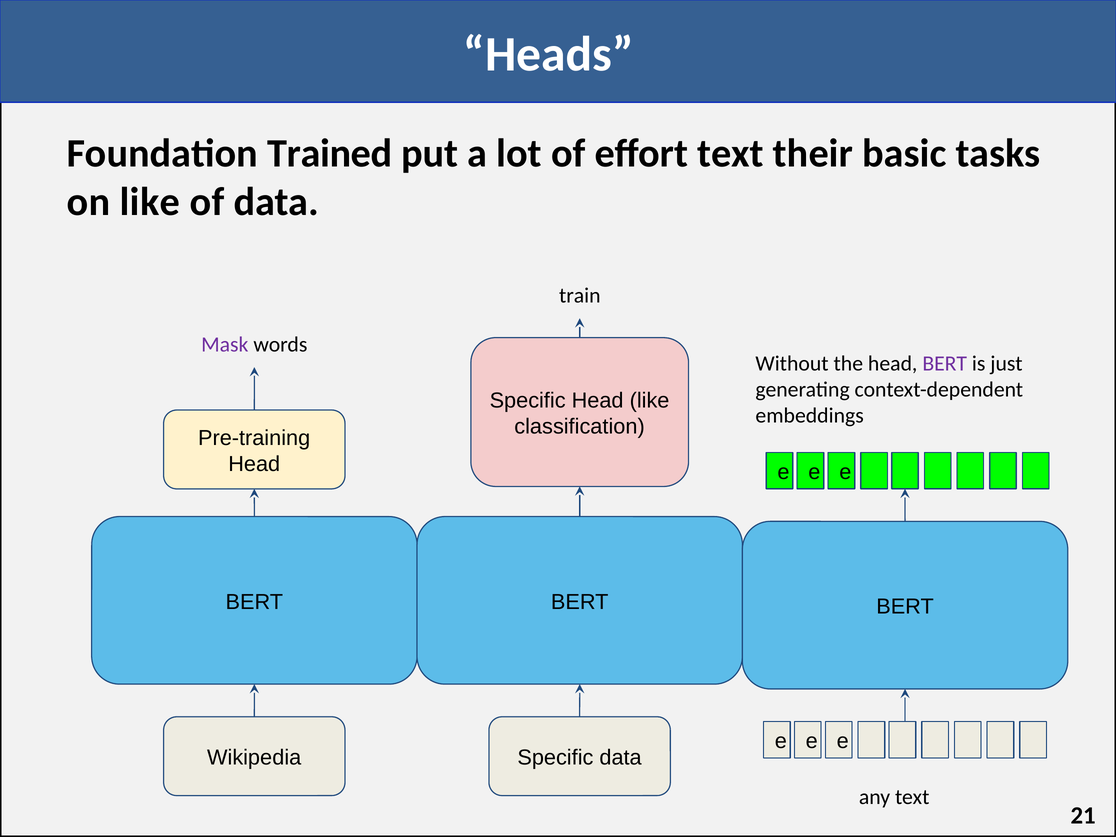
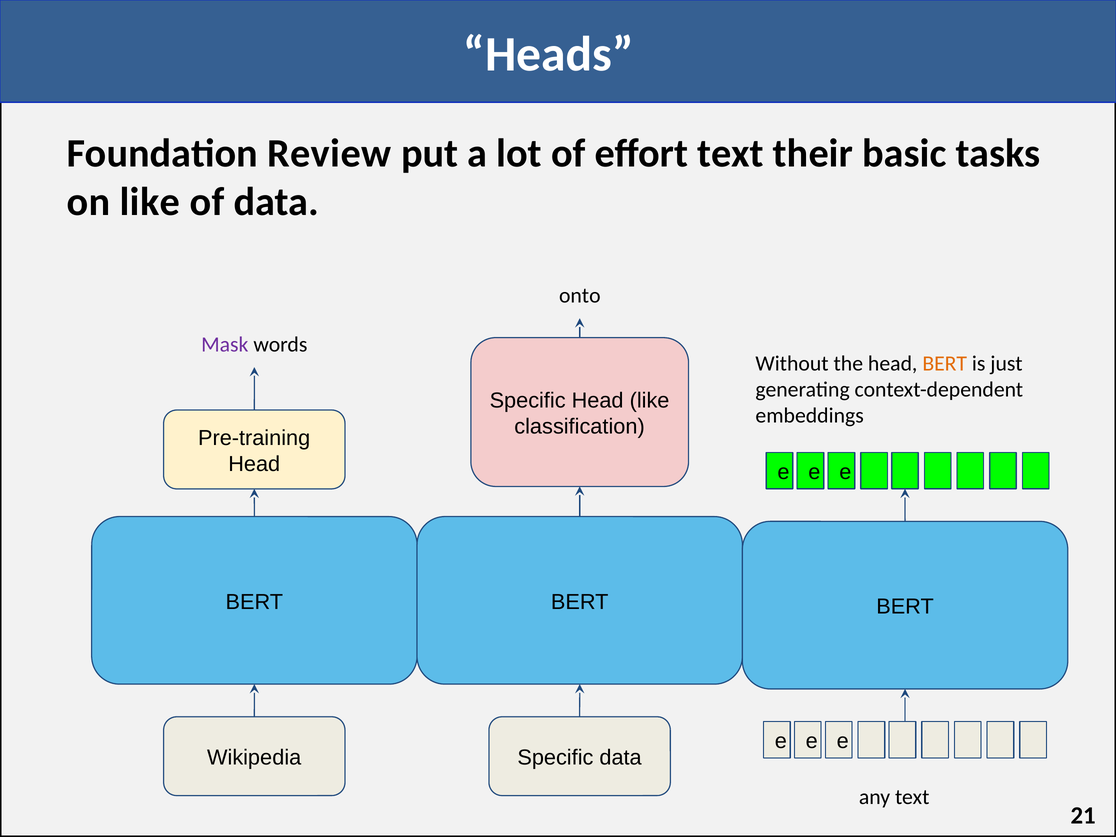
Trained: Trained -> Review (329, 154)
train: train -> onto (580, 296)
BERT colour: purple -> orange (945, 363)
